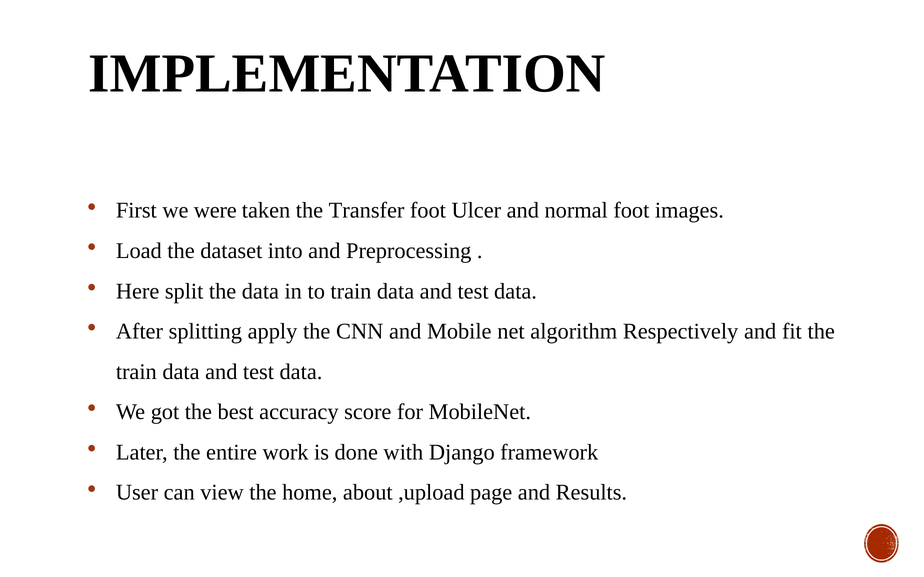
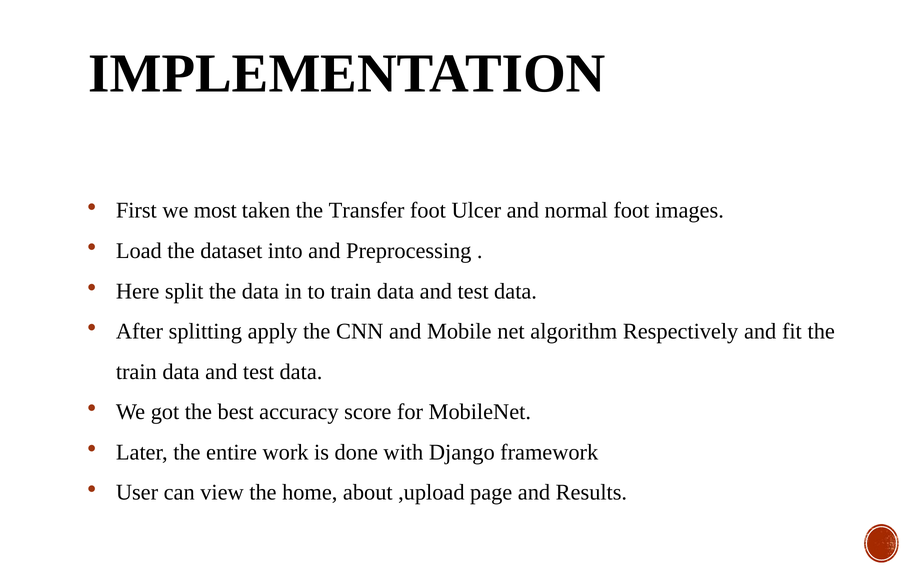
were: were -> most (215, 211)
